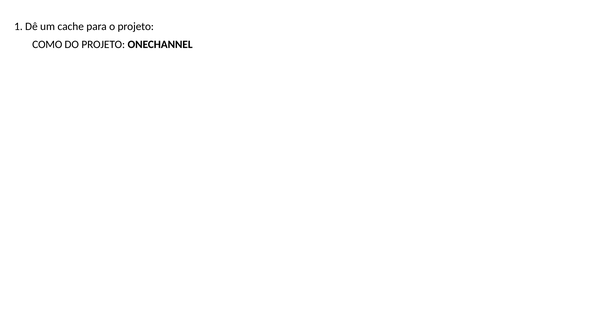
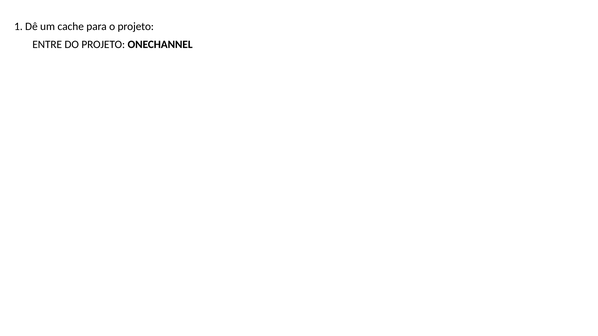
COMO: COMO -> ENTRE (47, 45)
